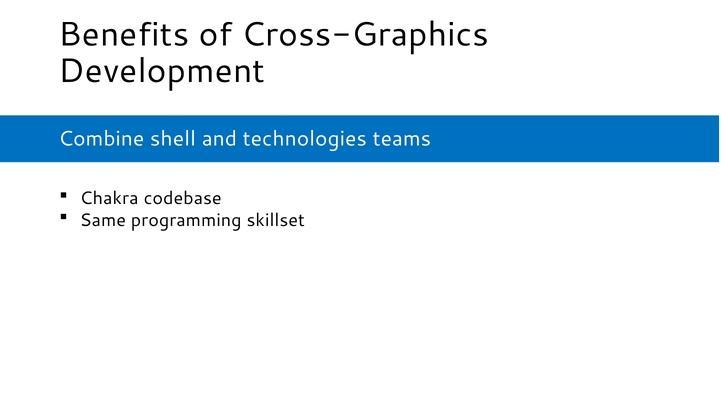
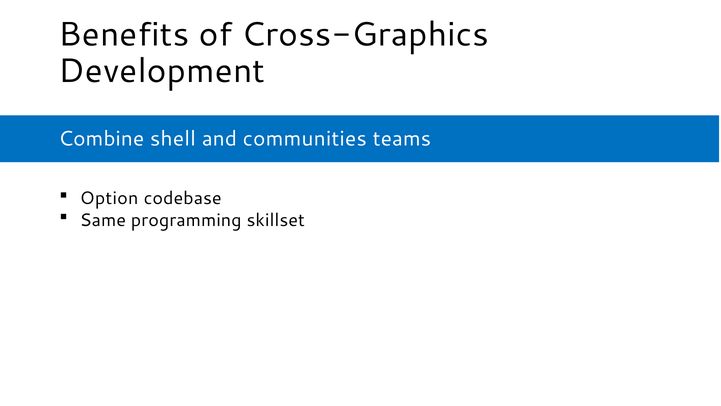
technologies: technologies -> communities (305, 138)
Chakra: Chakra -> Option (109, 198)
